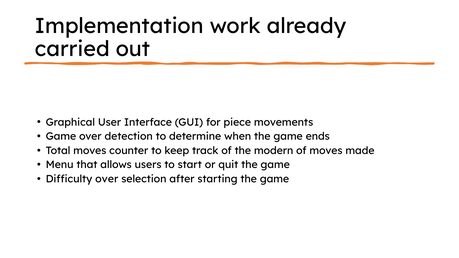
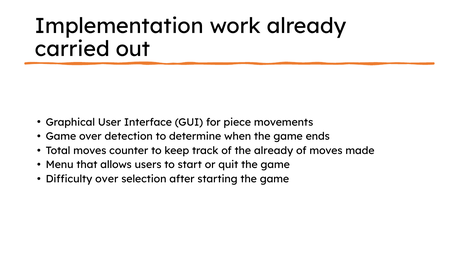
the modern: modern -> already (274, 151)
